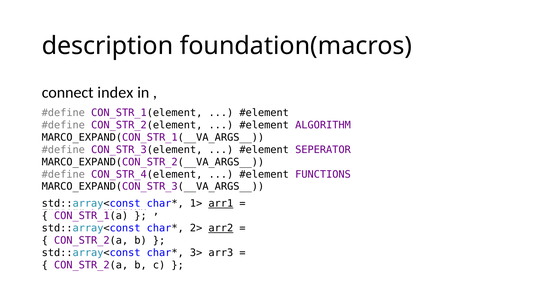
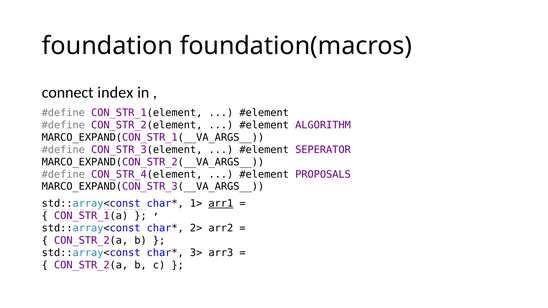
description: description -> foundation (107, 46)
FUNCTIONS: FUNCTIONS -> PROPOSALS (323, 174)
arr2 underline: present -> none (221, 228)
